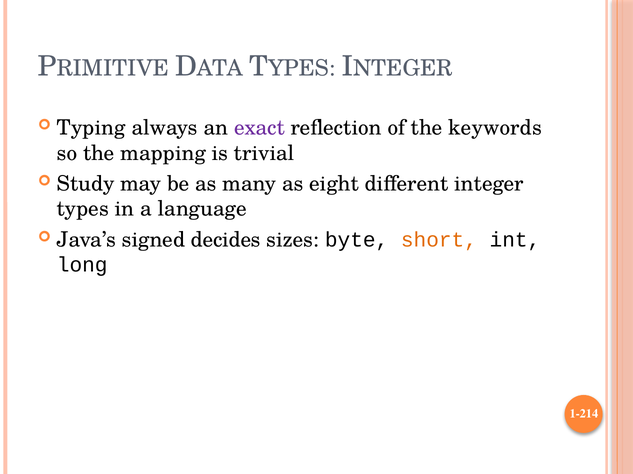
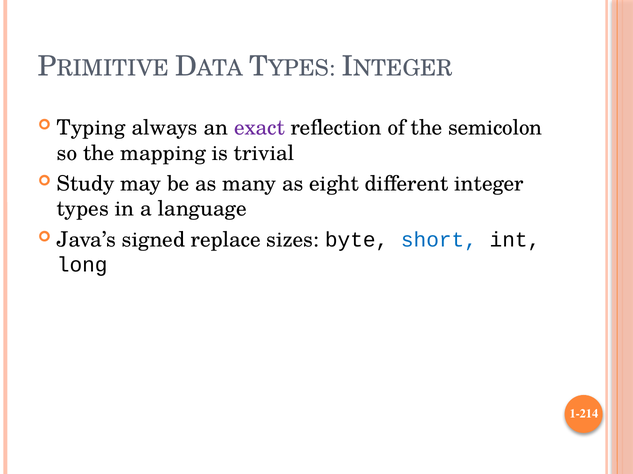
keywords: keywords -> semicolon (495, 128)
decides: decides -> replace (226, 240)
short colour: orange -> blue (439, 240)
